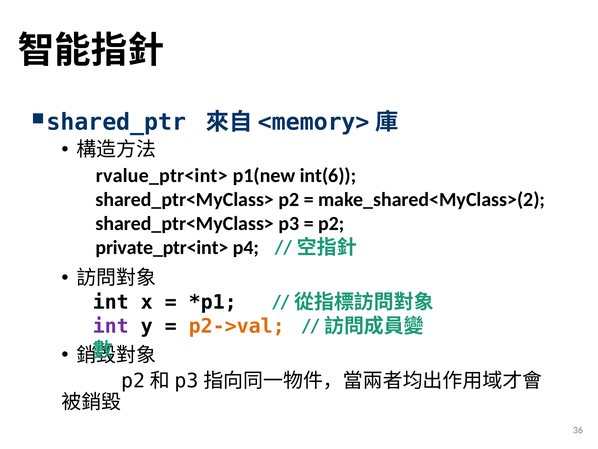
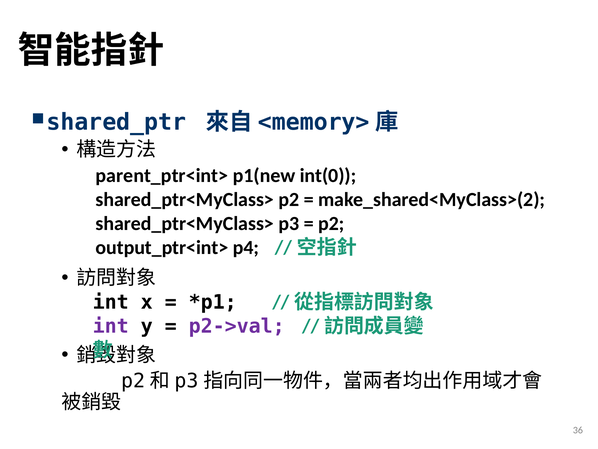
rvalue_ptr<int>: rvalue_ptr<int> -> parent_ptr<int> (162, 175)
int(6: int(6 -> int(0 (328, 175)
private_ptr<int>: private_ptr<int> -> output_ptr<int> (162, 247)
p2->val colour: orange -> purple (237, 326)
